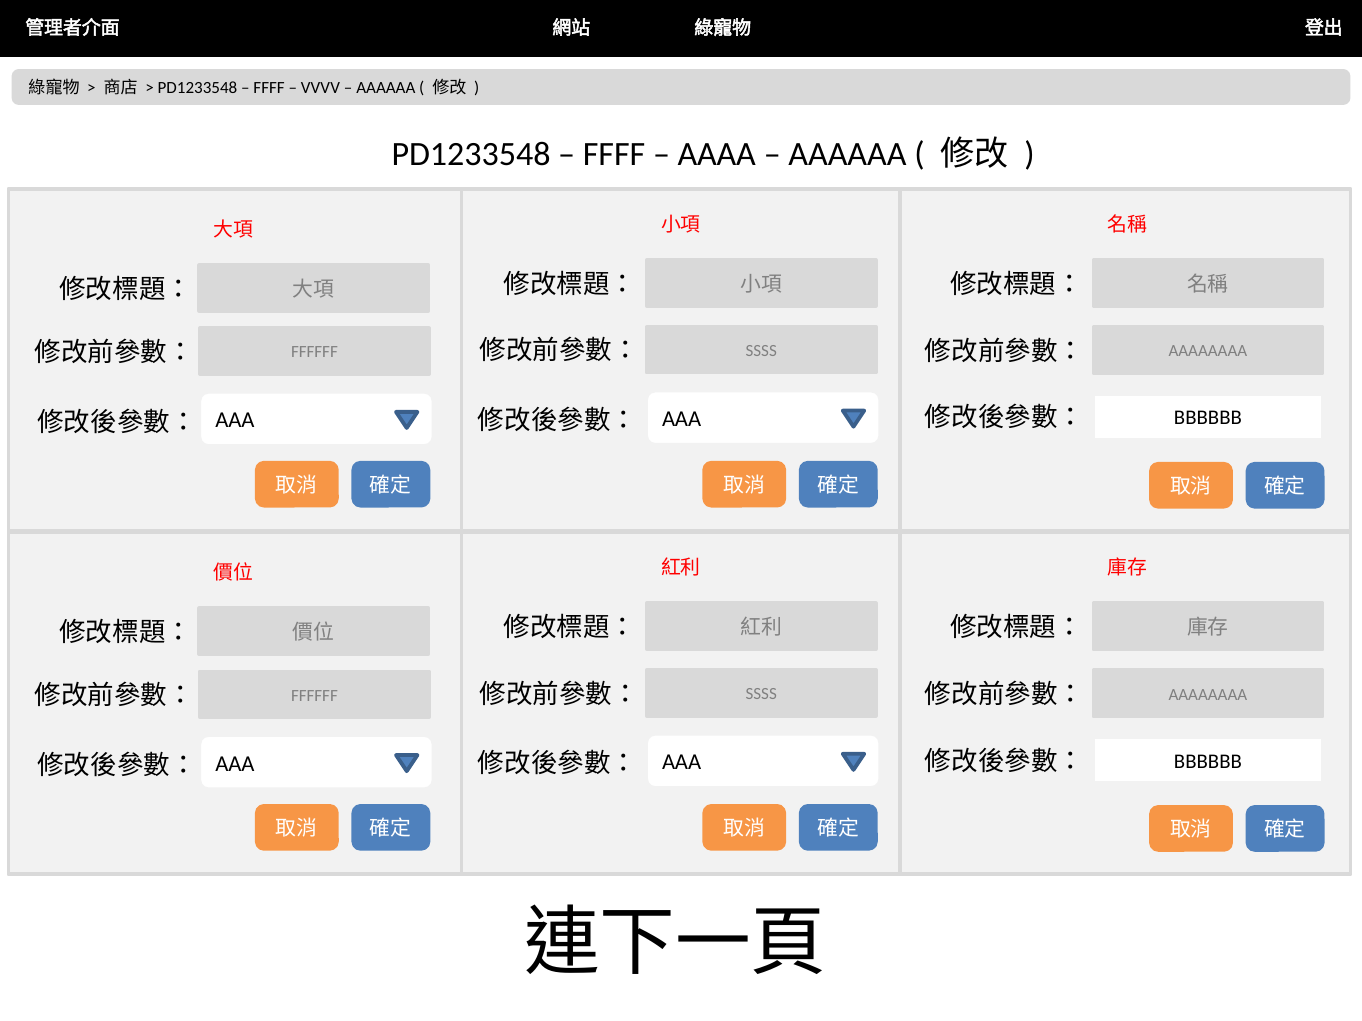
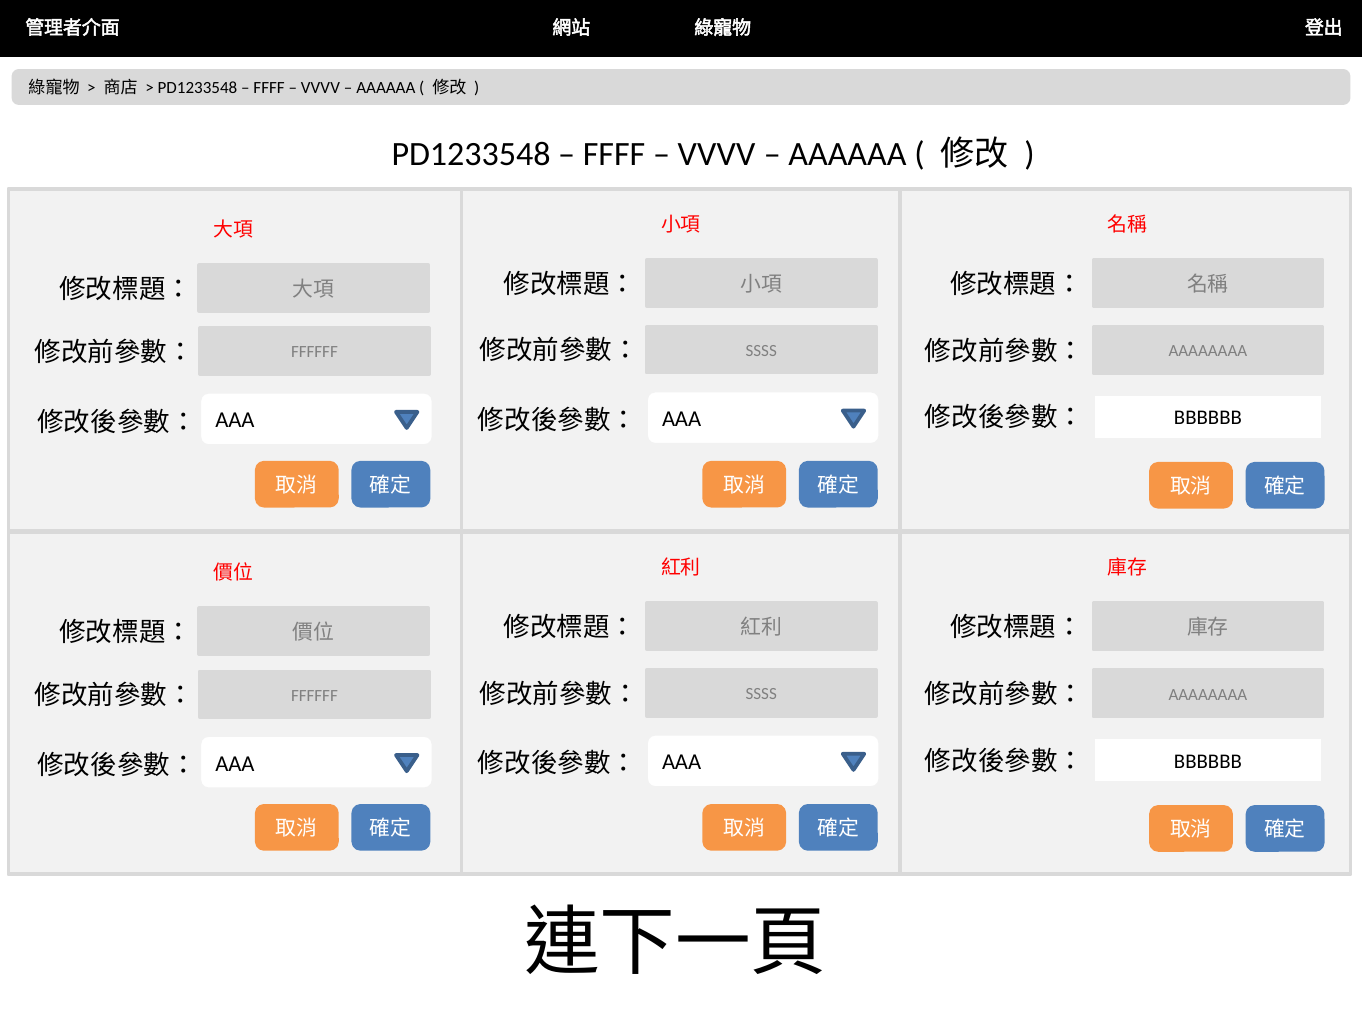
AAAA: AAAA -> VVVV (717, 154)
